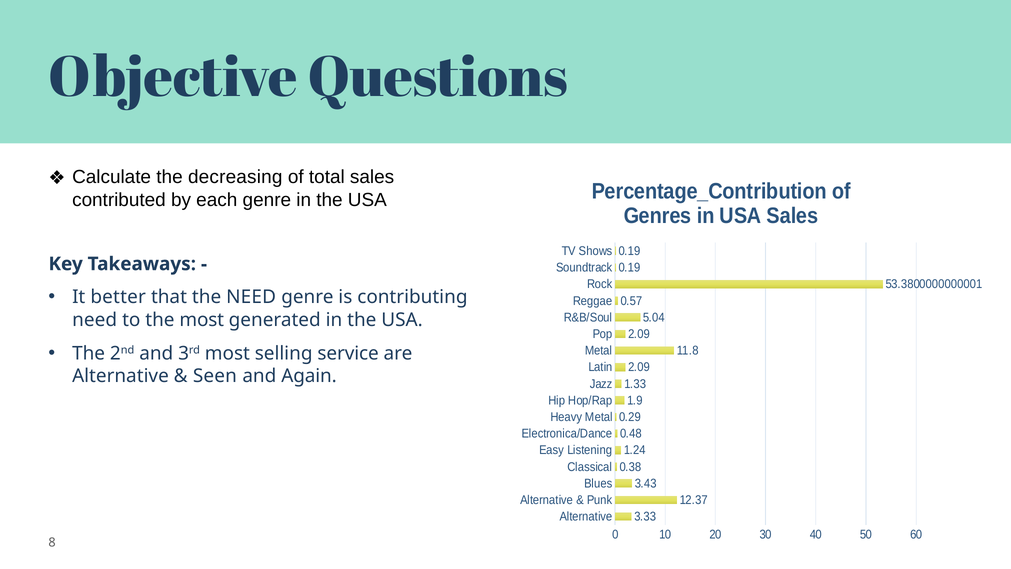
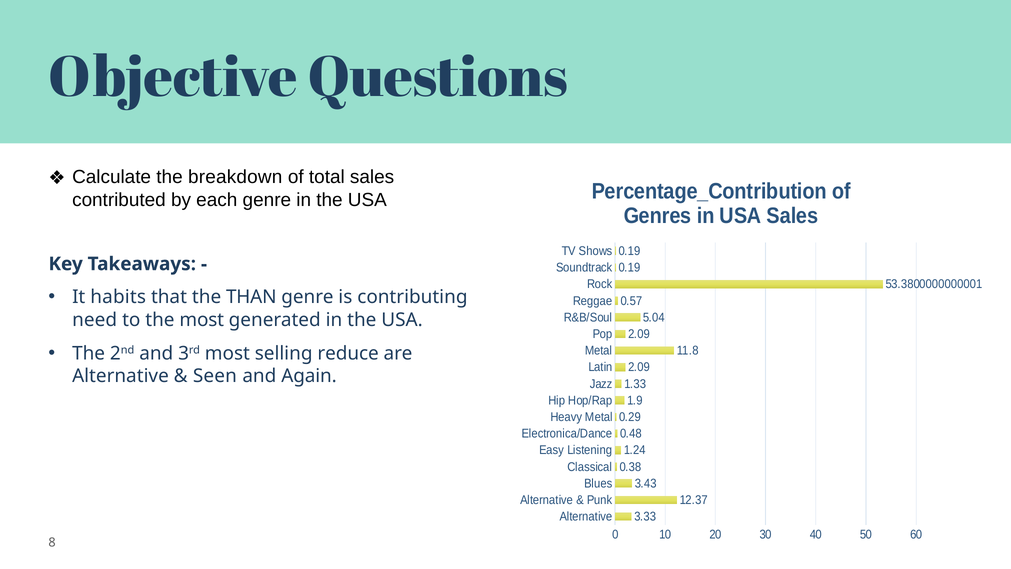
decreasing: decreasing -> breakdown (235, 177)
better: better -> habits (118, 297)
the NEED: NEED -> THAN (251, 297)
service: service -> reduce (348, 353)
